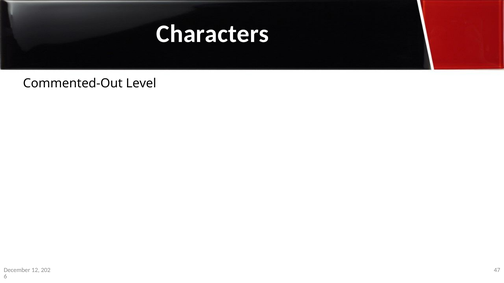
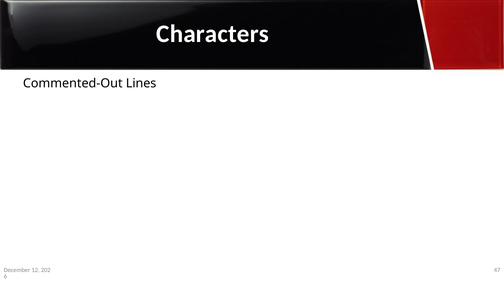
Level: Level -> Lines (141, 83)
